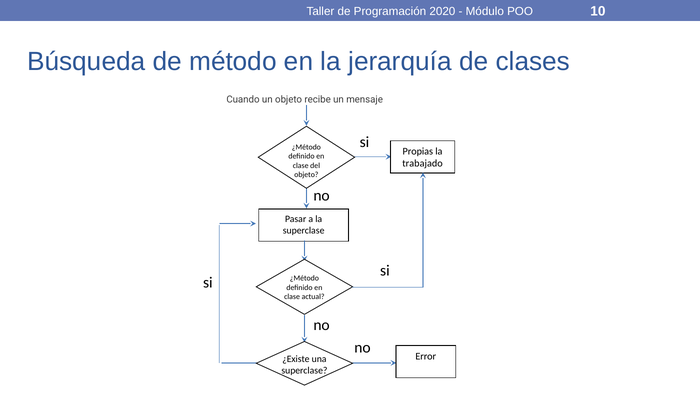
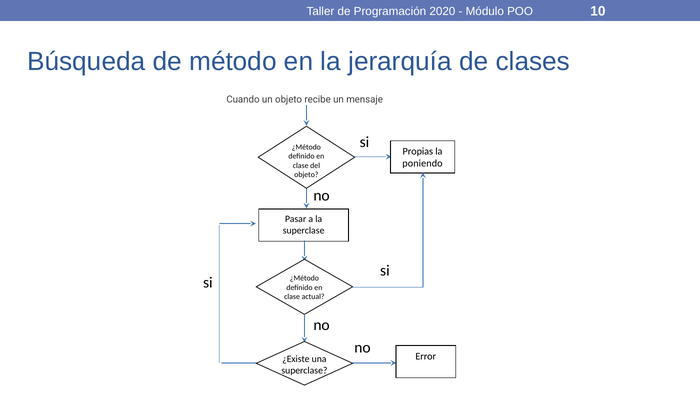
trabajado: trabajado -> poniendo (422, 163)
